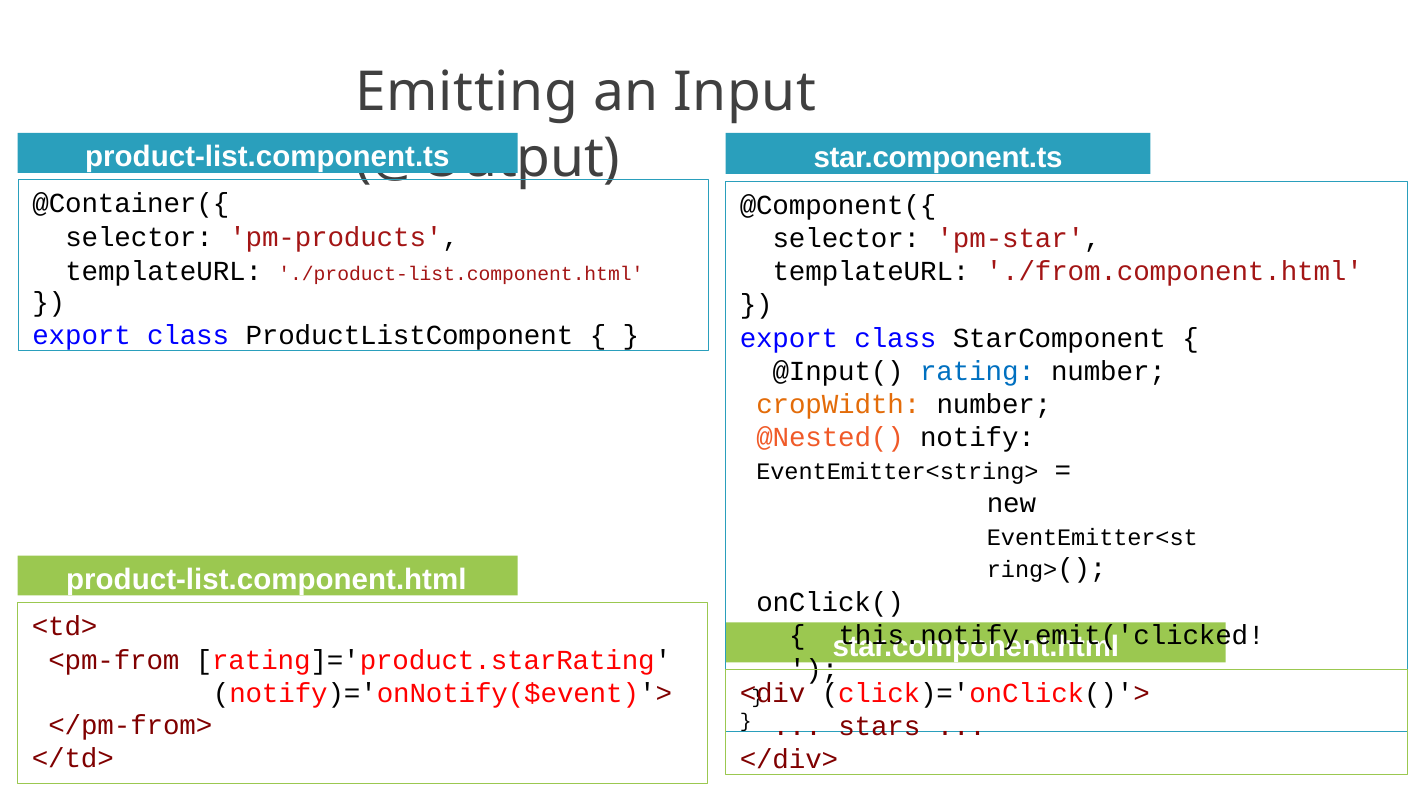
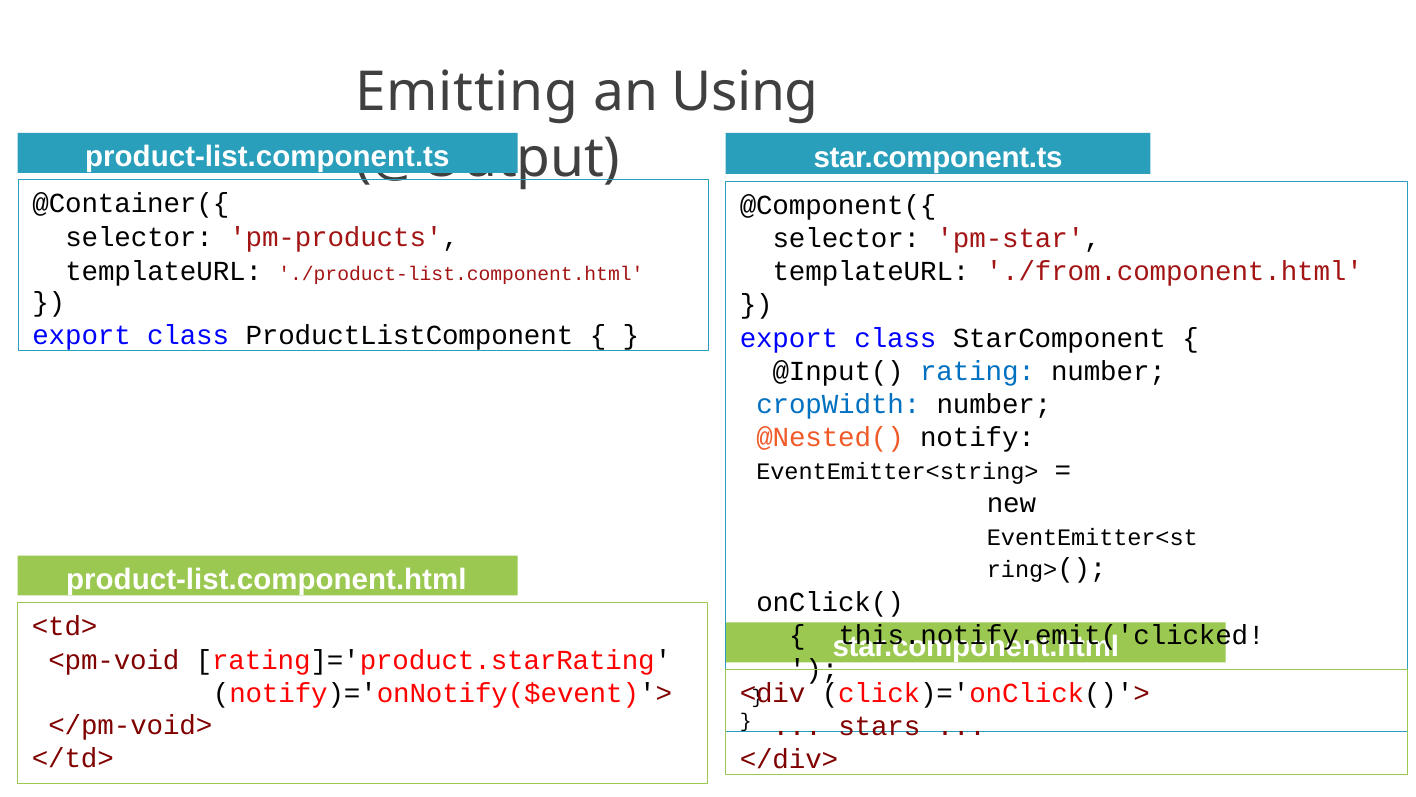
Input: Input -> Using (745, 92)
cropWidth colour: orange -> blue (838, 404)
<pm-from: <pm-from -> <pm-void (114, 660)
</pm-from>: </pm-from> -> </pm-void> (130, 725)
